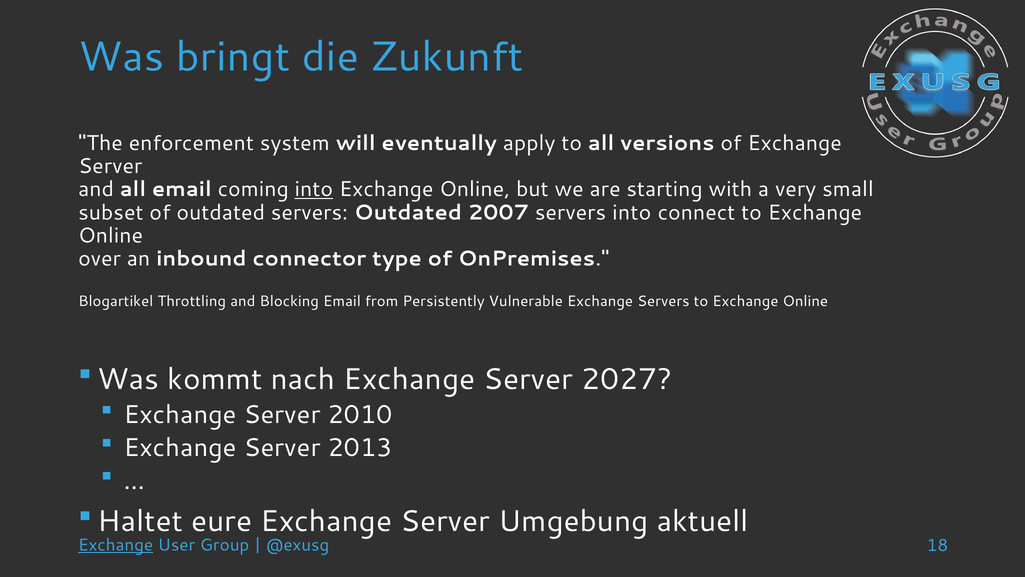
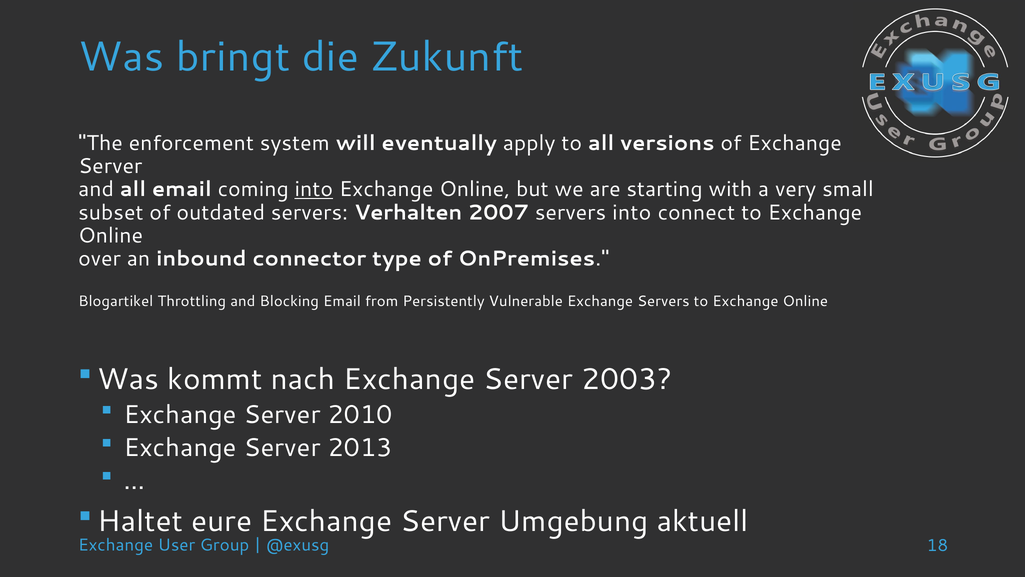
servers Outdated: Outdated -> Verhalten (408, 212)
2027: 2027 -> 2003 (627, 379)
Exchange underline: present -> none (116, 545)
